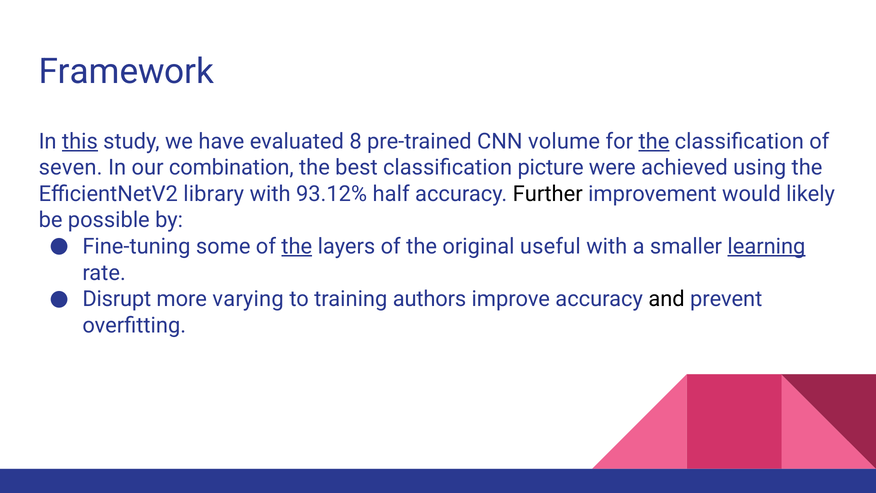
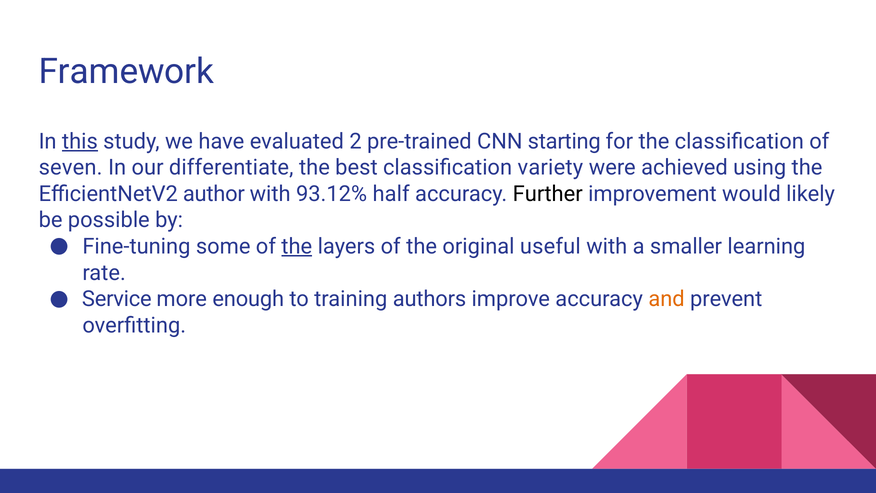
8: 8 -> 2 (356, 141)
volume: volume -> starting (564, 141)
the underline: present -> none (654, 141)
combination: combination -> differentiate (231, 168)
picture: picture -> variety (550, 168)
library: library -> author (214, 194)
learning underline: present -> none (766, 246)
Disrupt: Disrupt -> Service (117, 299)
varying: varying -> enough (248, 299)
and colour: black -> orange (667, 299)
